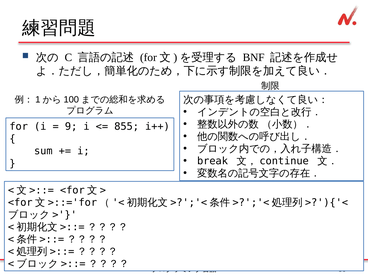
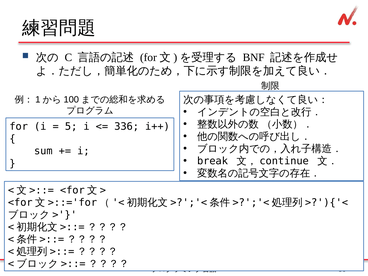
9: 9 -> 5 (71, 127)
855: 855 -> 336 (127, 127)
